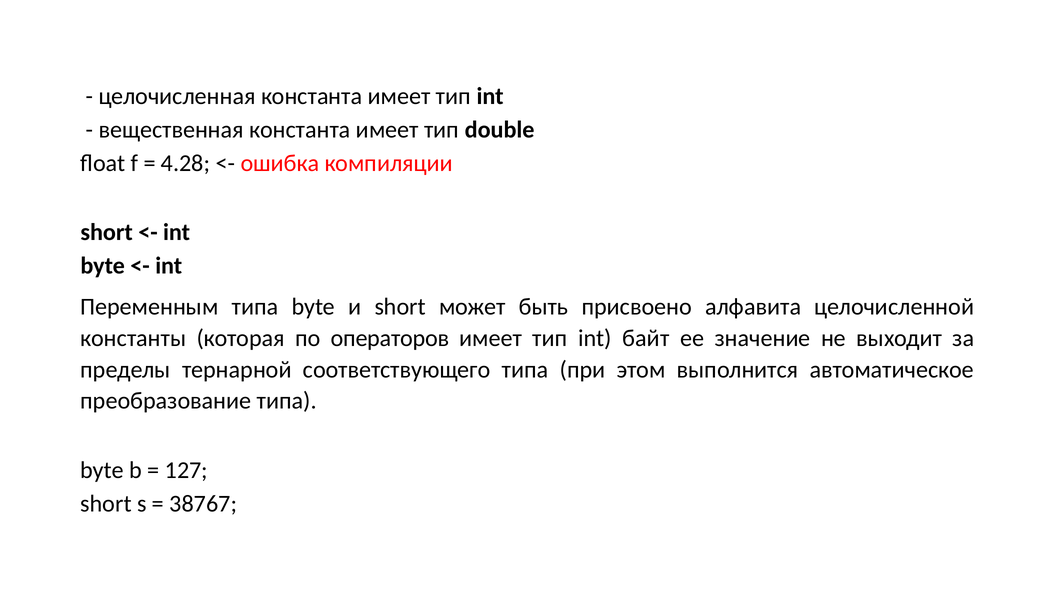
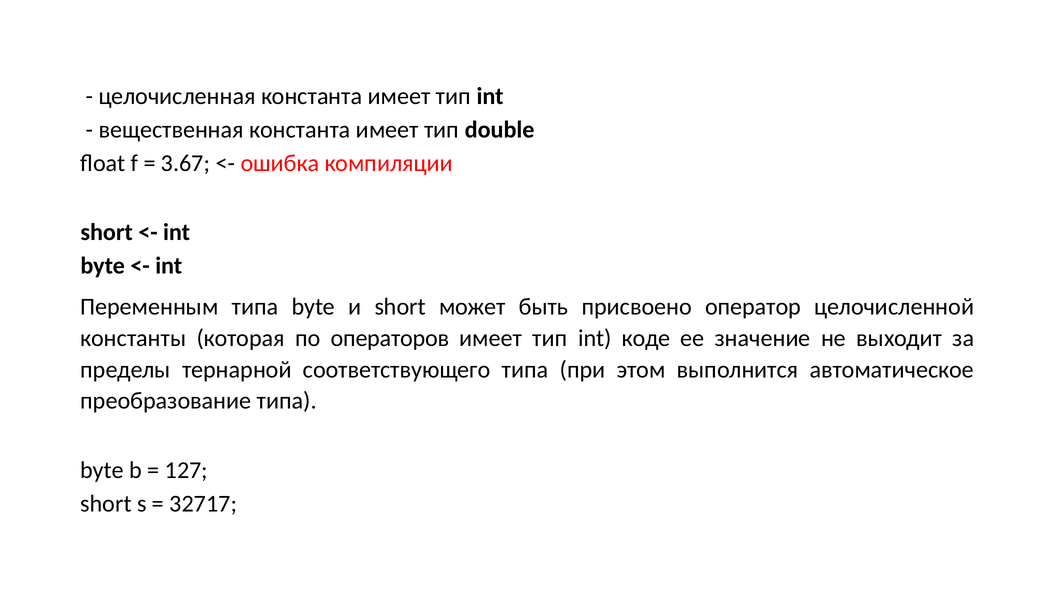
4.28: 4.28 -> 3.67 (186, 163)
алфавита: алфавита -> оператор (753, 307)
байт: байт -> коде (646, 338)
38767: 38767 -> 32717 (203, 503)
